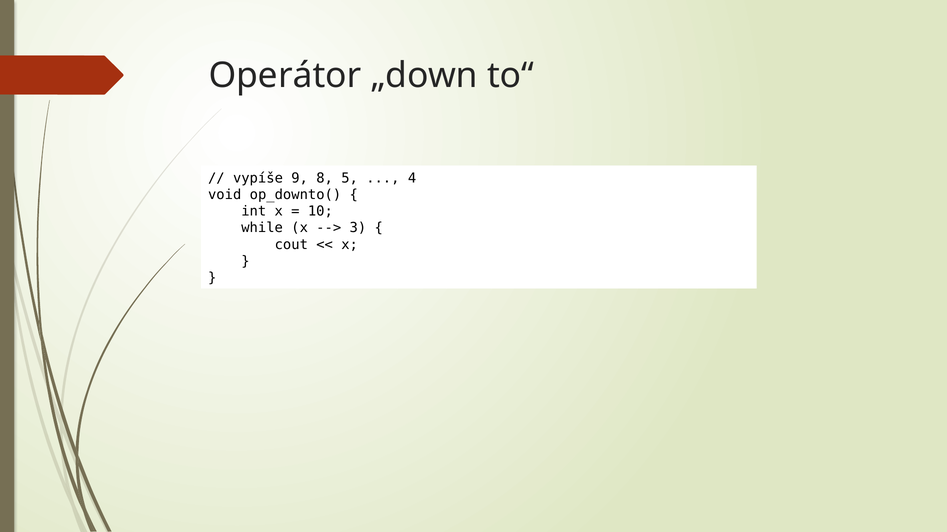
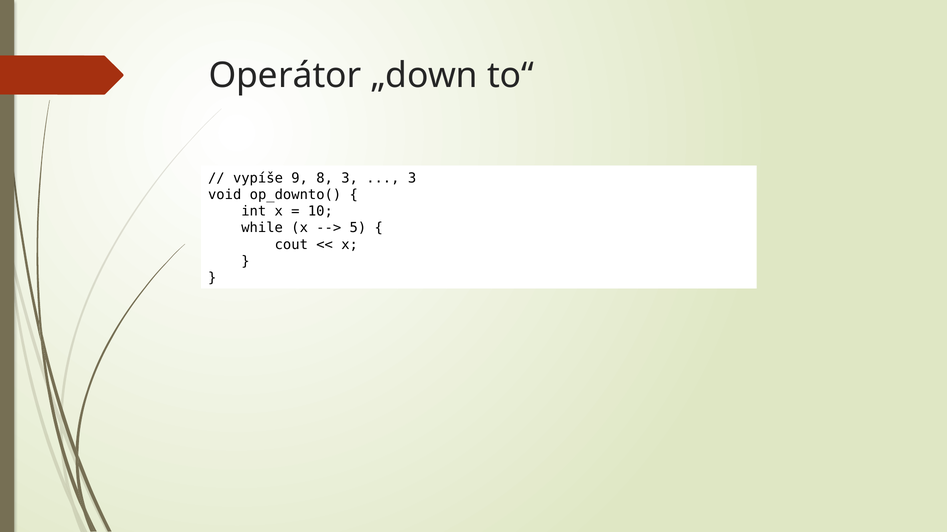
8 5: 5 -> 3 (350, 178)
4: 4 -> 3 (412, 178)
3: 3 -> 5 (358, 228)
